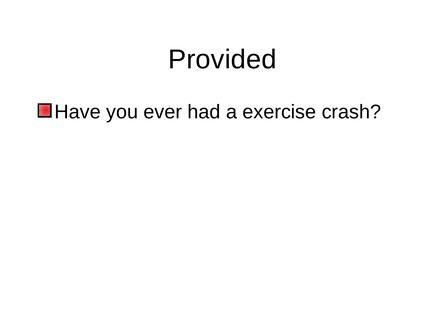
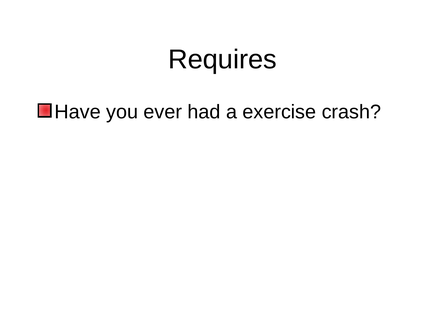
Provided: Provided -> Requires (222, 59)
